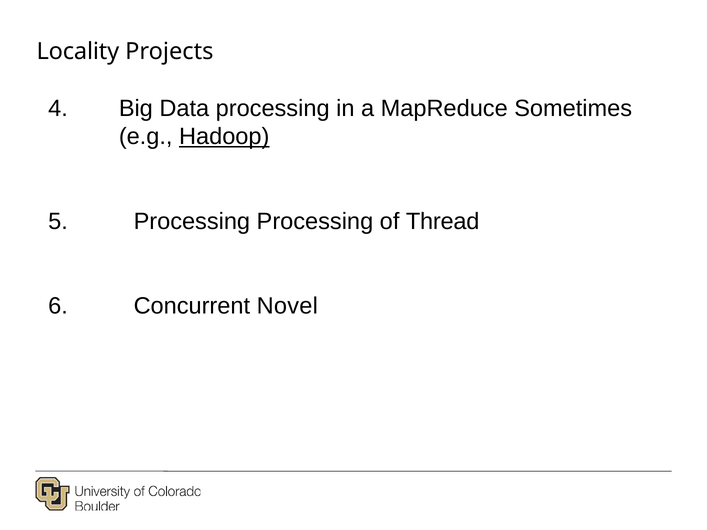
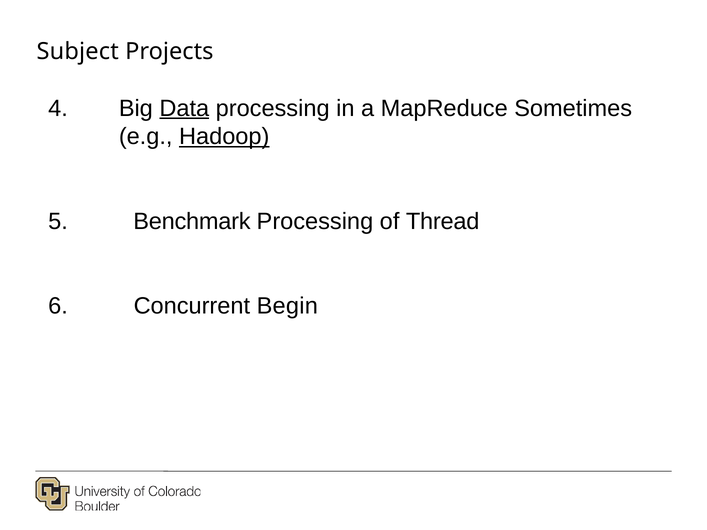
Locality: Locality -> Subject (78, 52)
Data underline: none -> present (184, 108)
Processing: Processing -> Benchmark (192, 221)
Novel: Novel -> Begin (287, 306)
